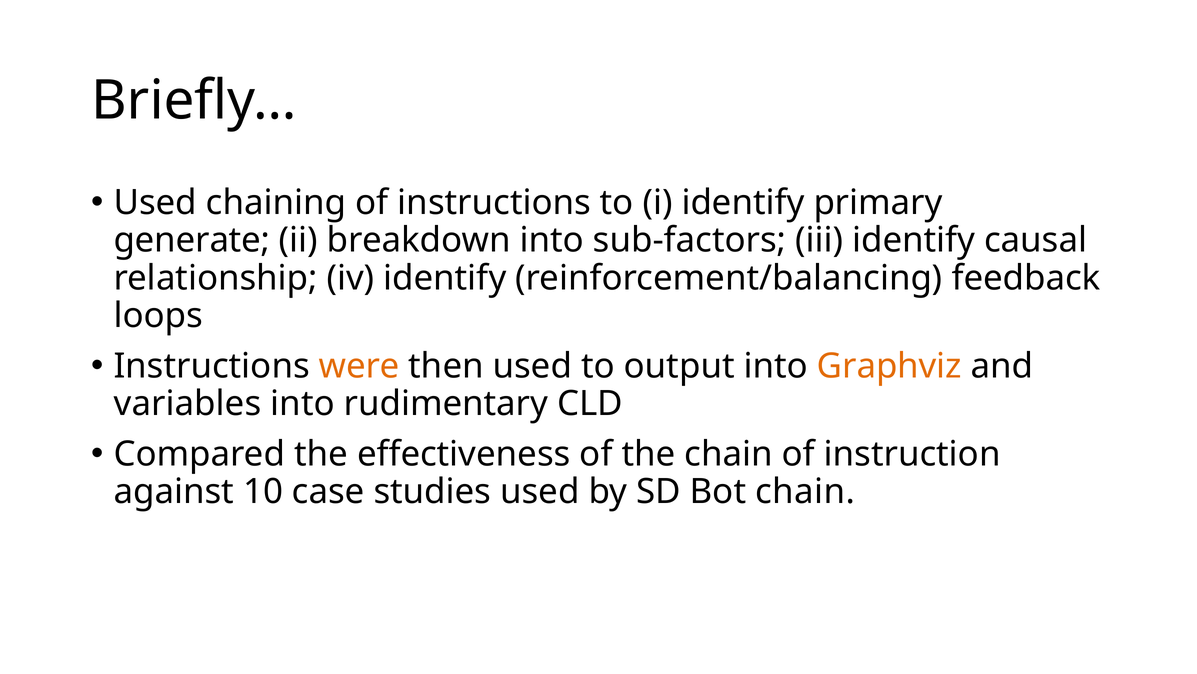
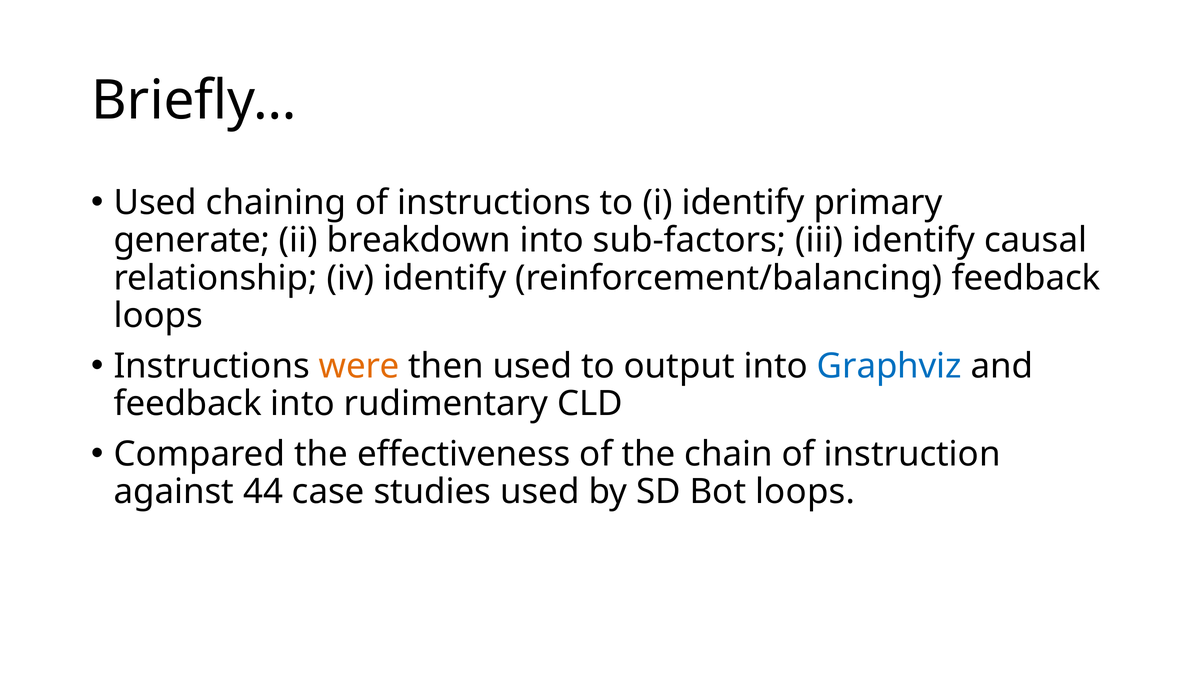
Graphviz colour: orange -> blue (889, 366)
variables: variables -> feedback (188, 403)
10: 10 -> 44 (263, 491)
Bot chain: chain -> loops (805, 491)
